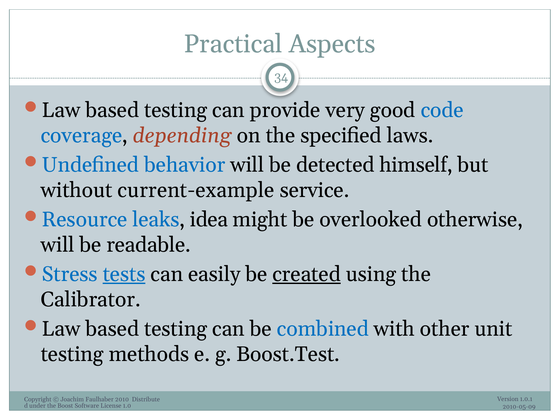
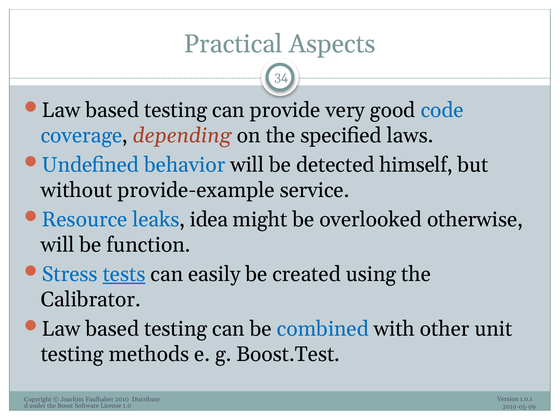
current-example: current-example -> provide-example (196, 190)
readable: readable -> function (148, 245)
created underline: present -> none (307, 274)
